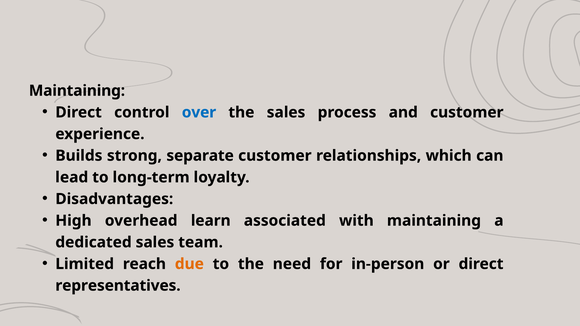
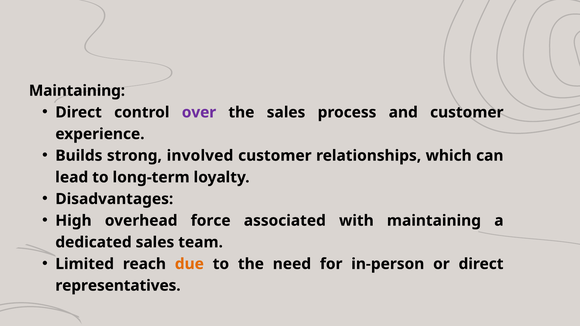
over colour: blue -> purple (199, 112)
separate: separate -> involved (200, 156)
learn: learn -> force (211, 221)
